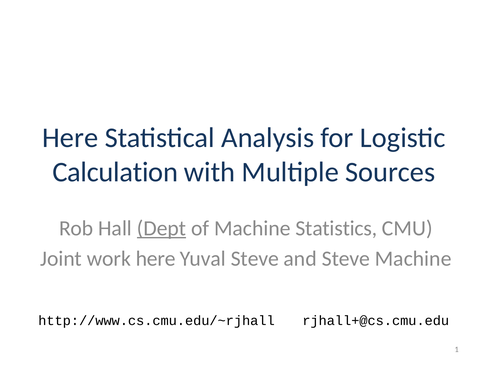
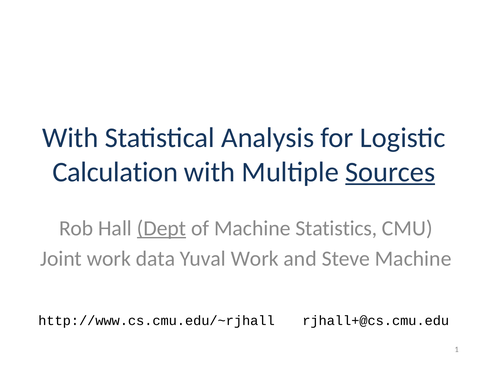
Here: Here -> With (70, 138)
Sources underline: none -> present (390, 172)
work here: here -> data (156, 259)
Yuval Steve: Steve -> Work (255, 259)
